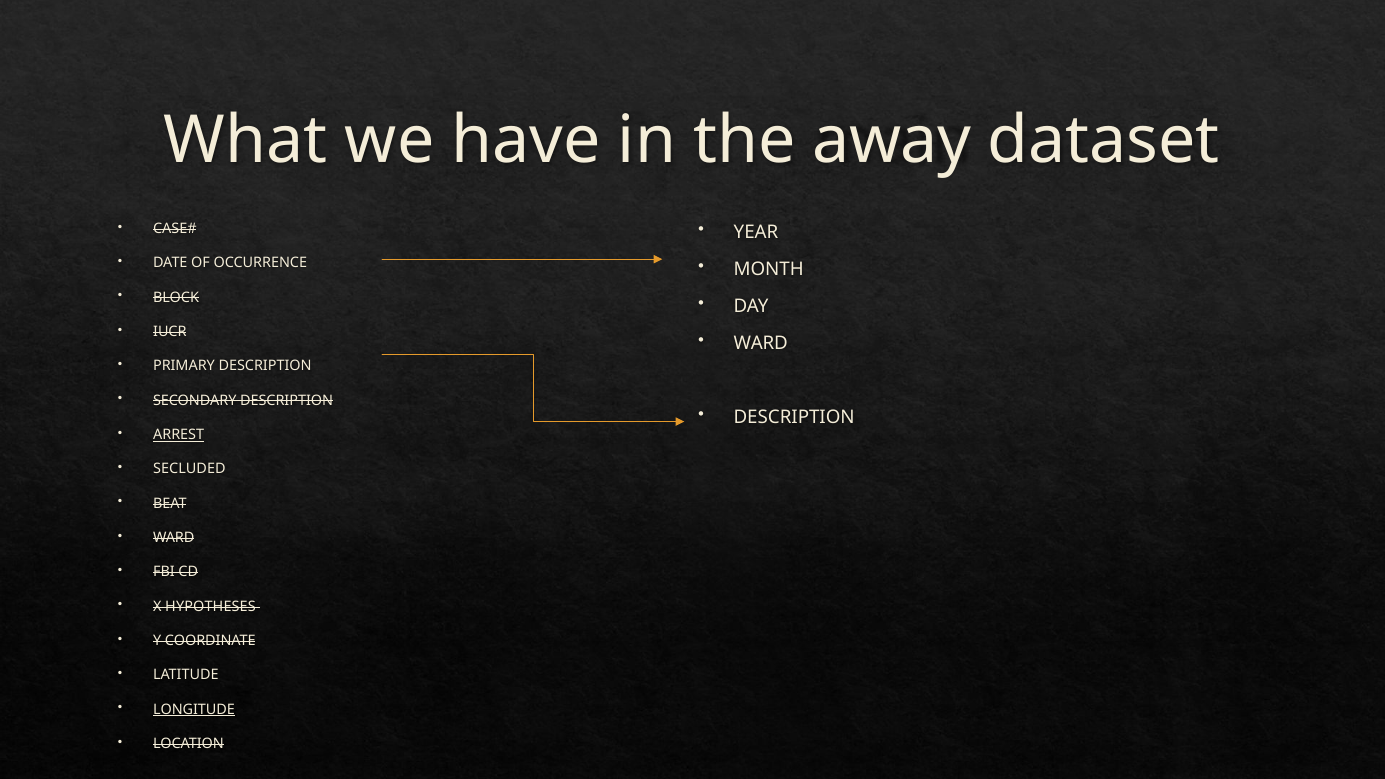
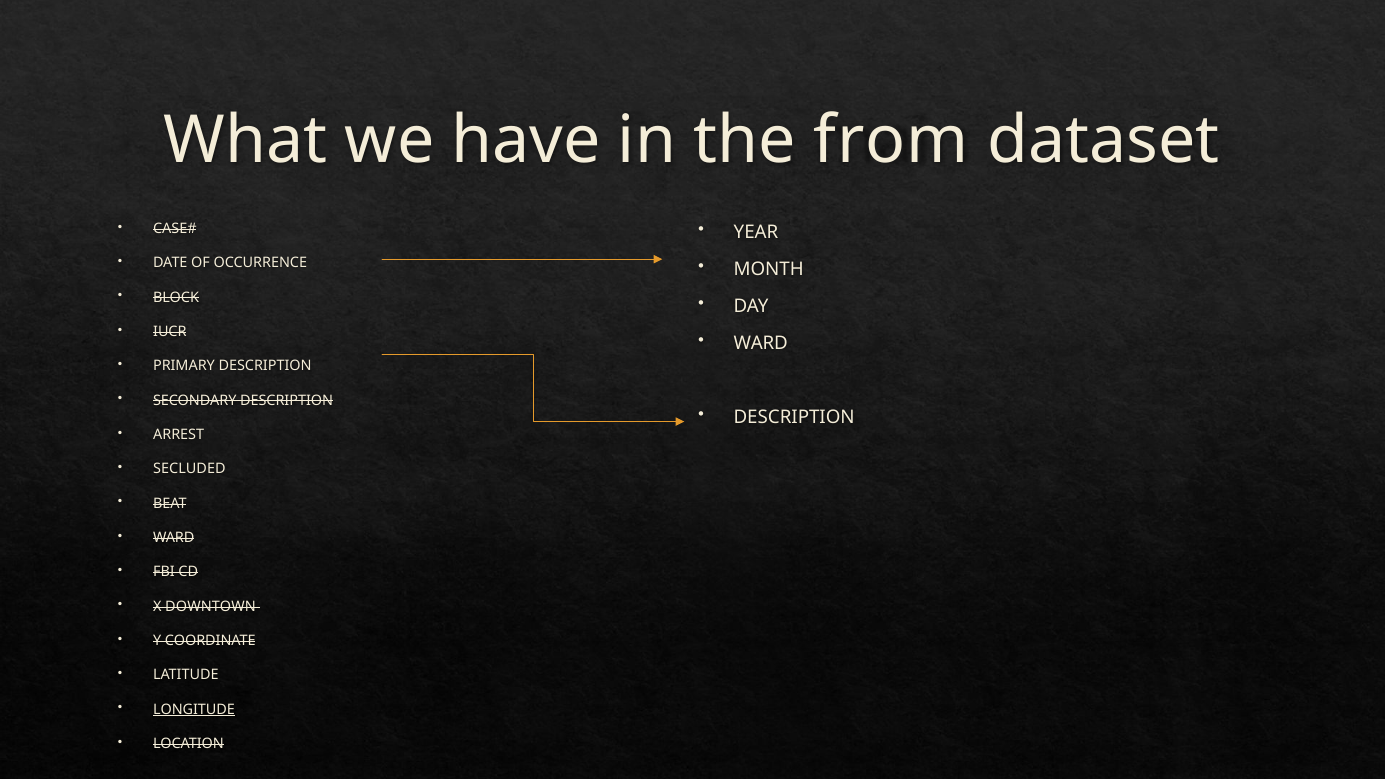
away: away -> from (891, 140)
ARREST underline: present -> none (179, 435)
HYPOTHESES: HYPOTHESES -> DOWNTOWN (211, 607)
